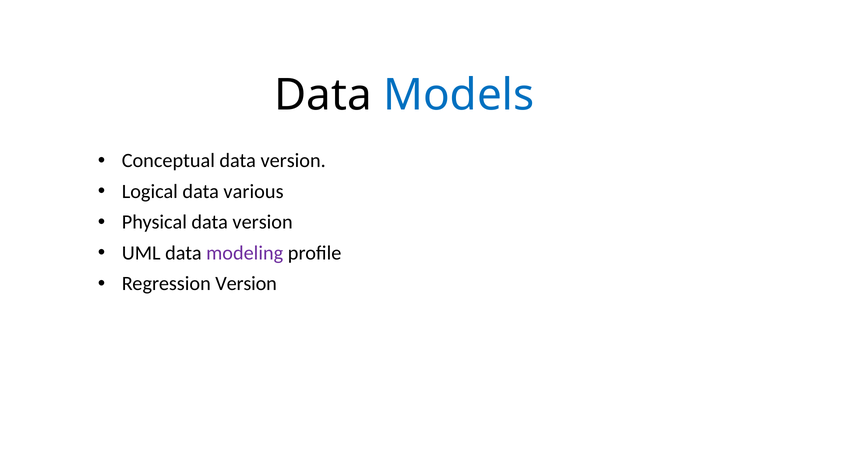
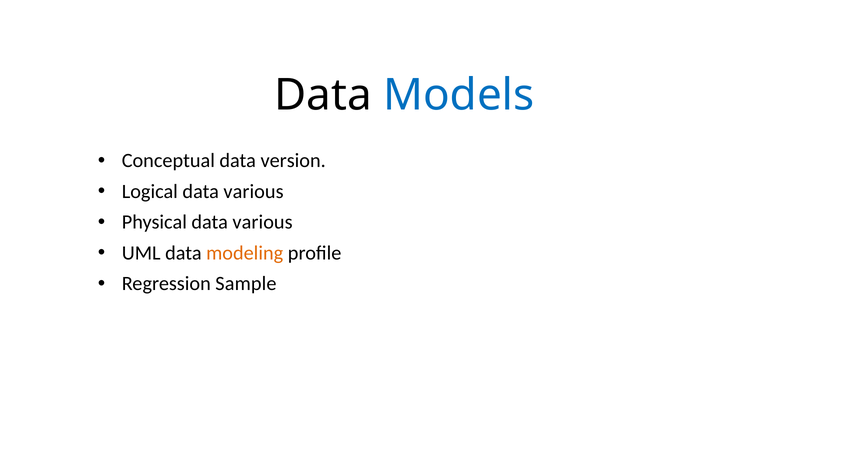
Physical data version: version -> various (263, 222)
modeling colour: purple -> orange (245, 253)
Regression Version: Version -> Sample (246, 284)
